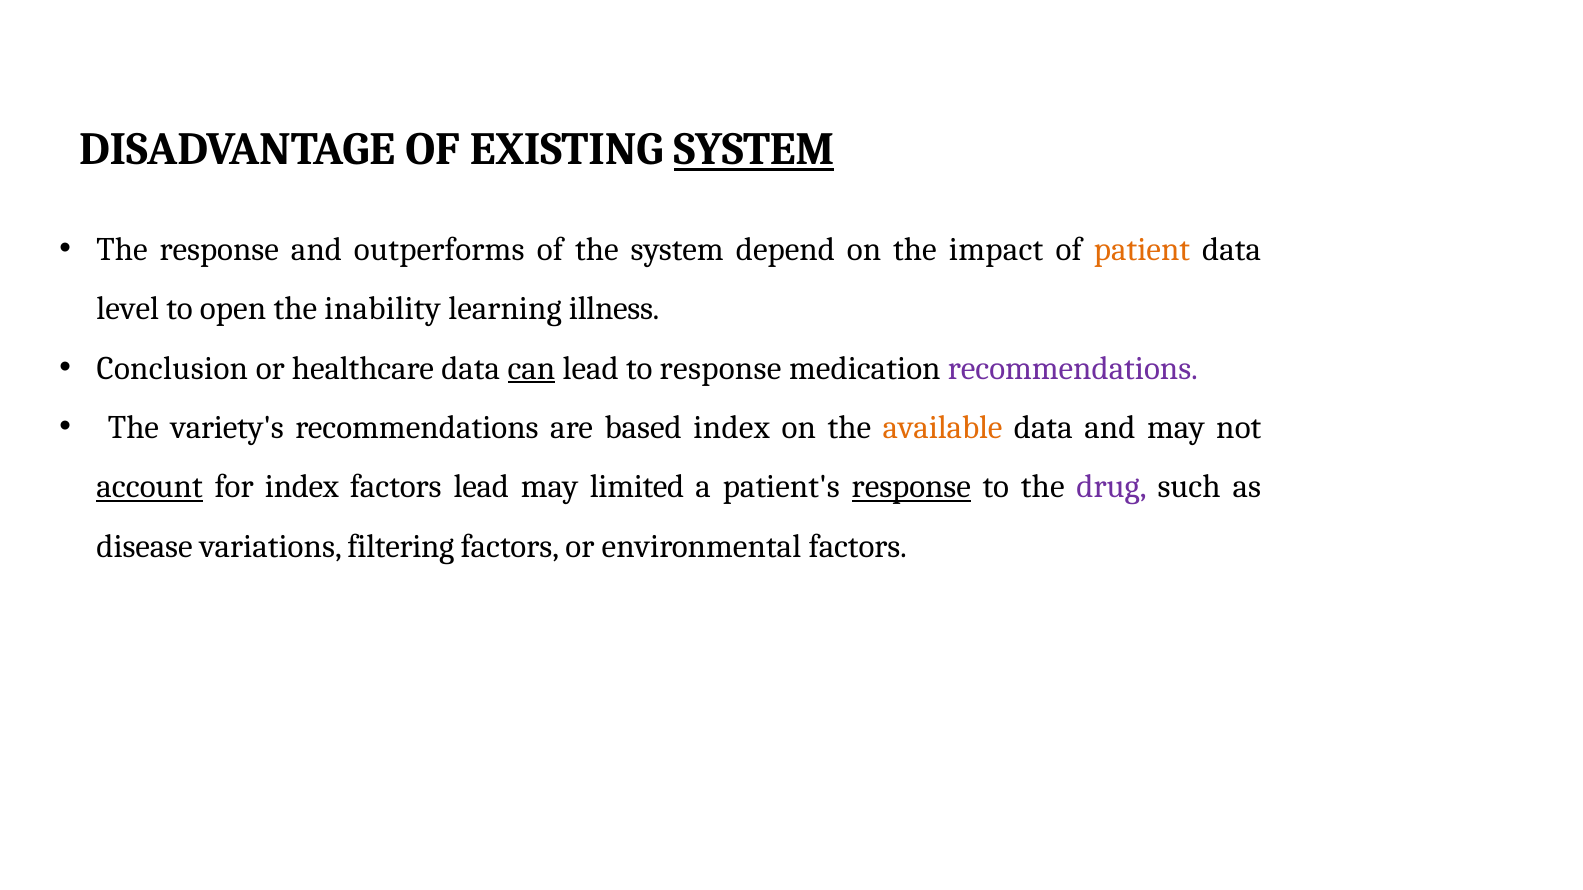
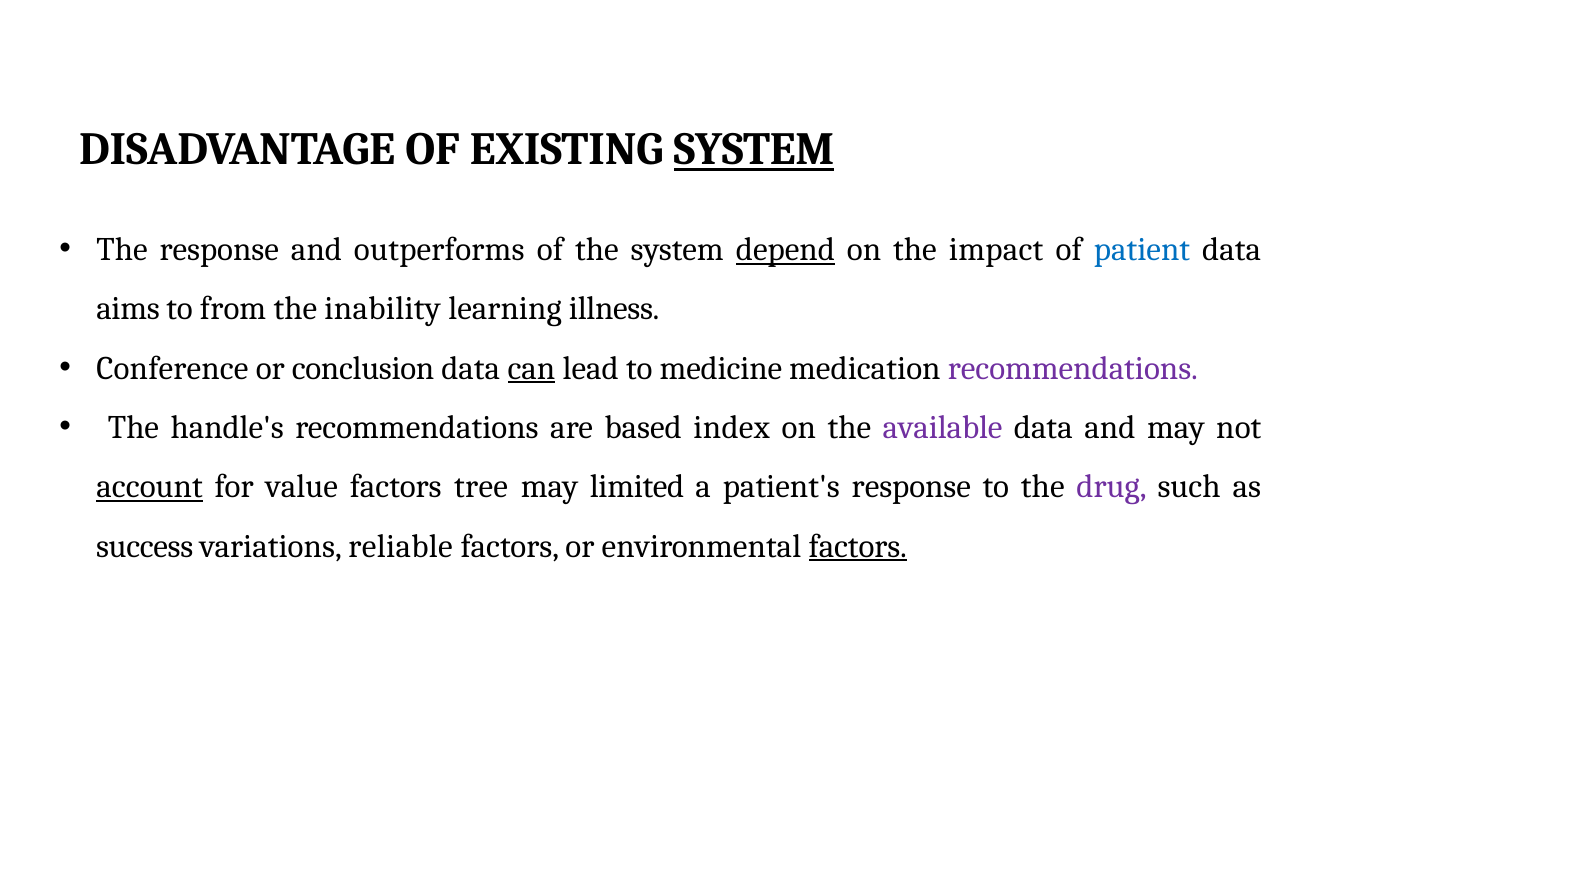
depend underline: none -> present (785, 250)
patient colour: orange -> blue (1142, 250)
level: level -> aims (128, 309)
open: open -> from (233, 309)
Conclusion: Conclusion -> Conference (172, 368)
healthcare: healthcare -> conclusion (363, 368)
to response: response -> medicine (721, 368)
variety's: variety's -> handle's (227, 428)
available colour: orange -> purple (943, 428)
for index: index -> value (302, 487)
factors lead: lead -> tree (481, 487)
response underline: present -> none (911, 487)
disease: disease -> success (145, 546)
filtering: filtering -> reliable (401, 546)
factors underline: none -> present (858, 546)
